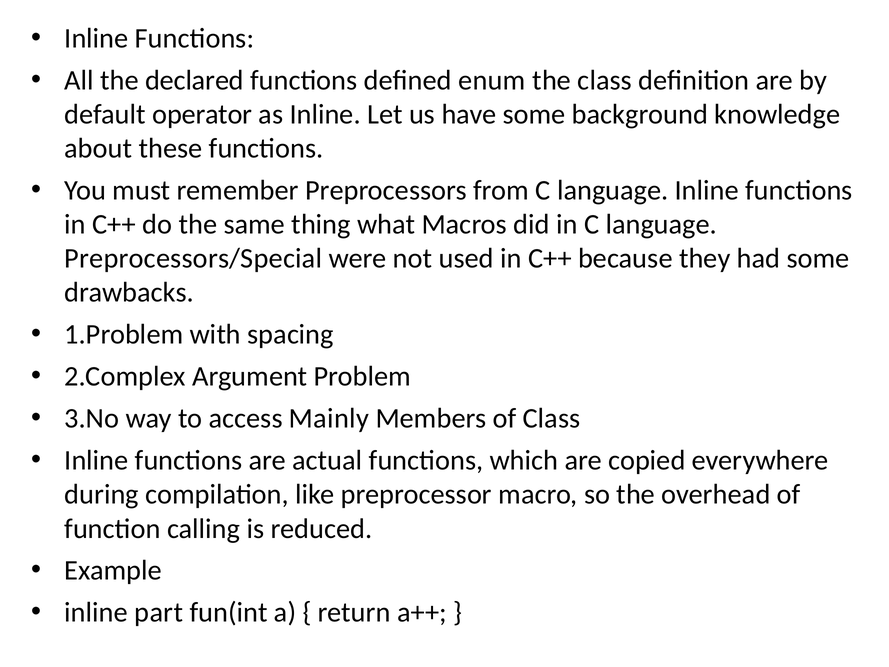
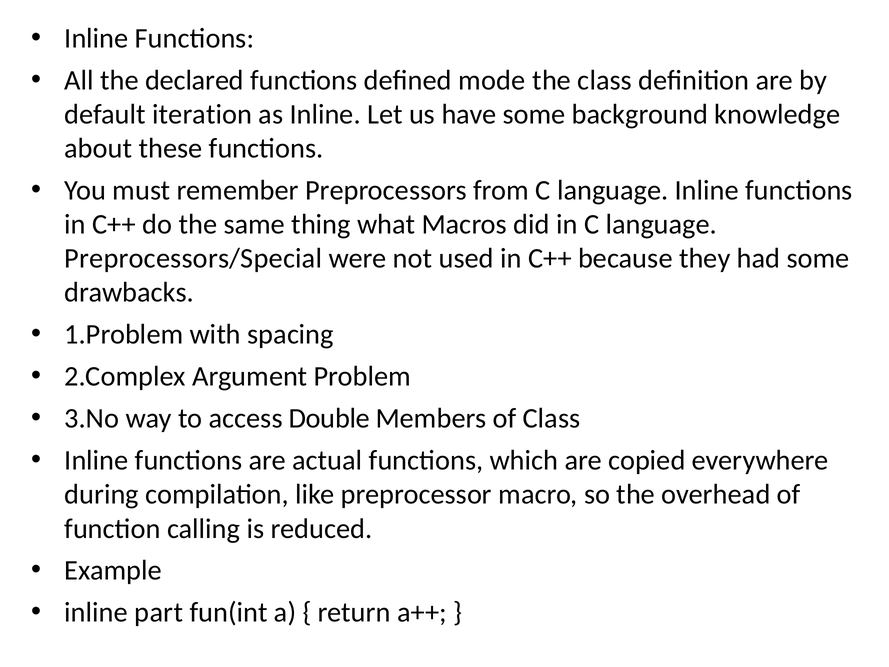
enum: enum -> mode (492, 80)
operator: operator -> iteration (202, 114)
Mainly: Mainly -> Double (329, 418)
